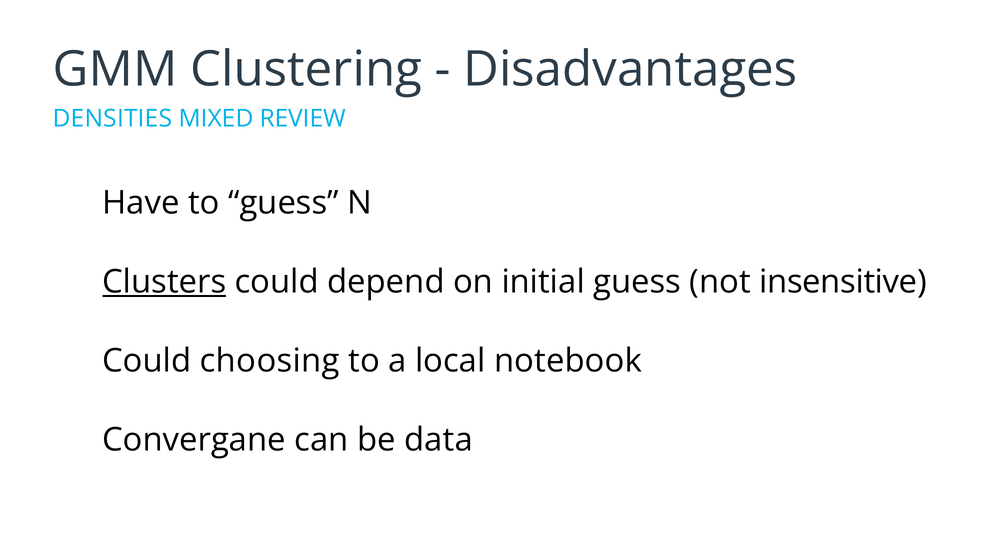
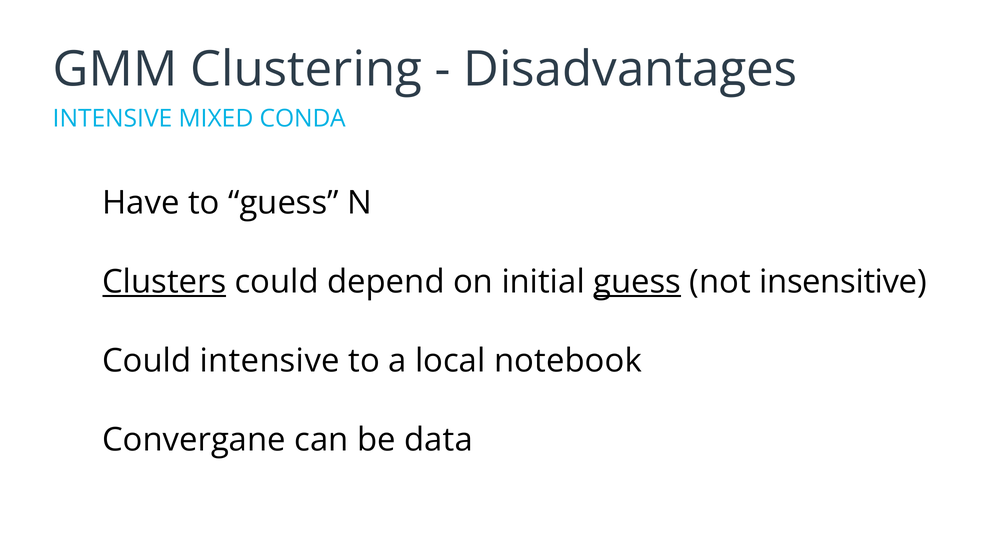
DENSITIES: DENSITIES -> INTENSIVE (113, 119)
REVIEW: REVIEW -> CONDA (303, 119)
guess underline: none -> present (637, 282)
Could choosing: choosing -> intensive (270, 361)
